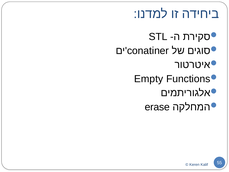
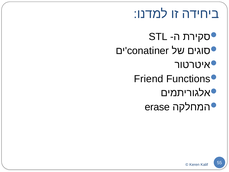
Empty: Empty -> Friend (149, 79)
